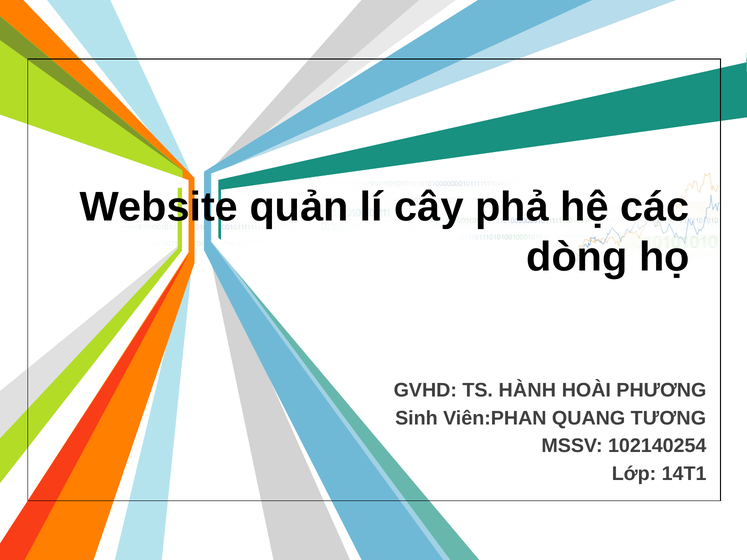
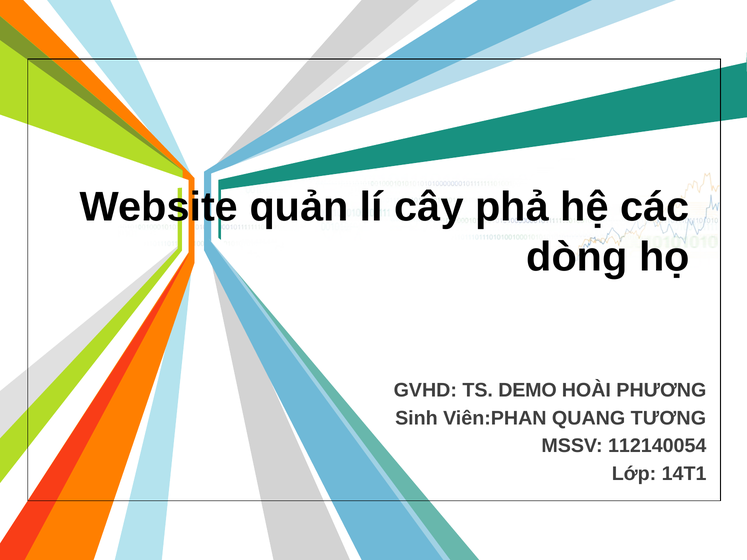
HÀNH: HÀNH -> DEMO (528, 390)
102140254: 102140254 -> 112140054 (657, 446)
